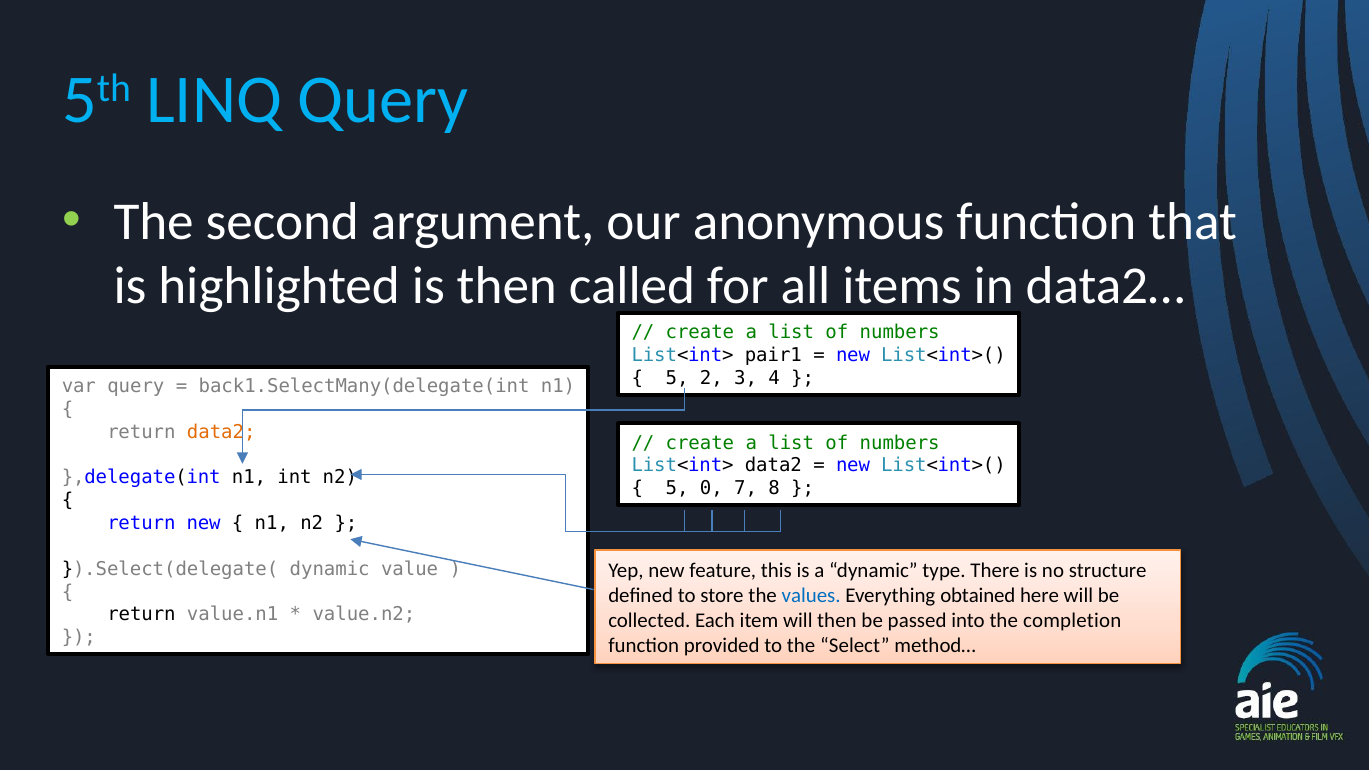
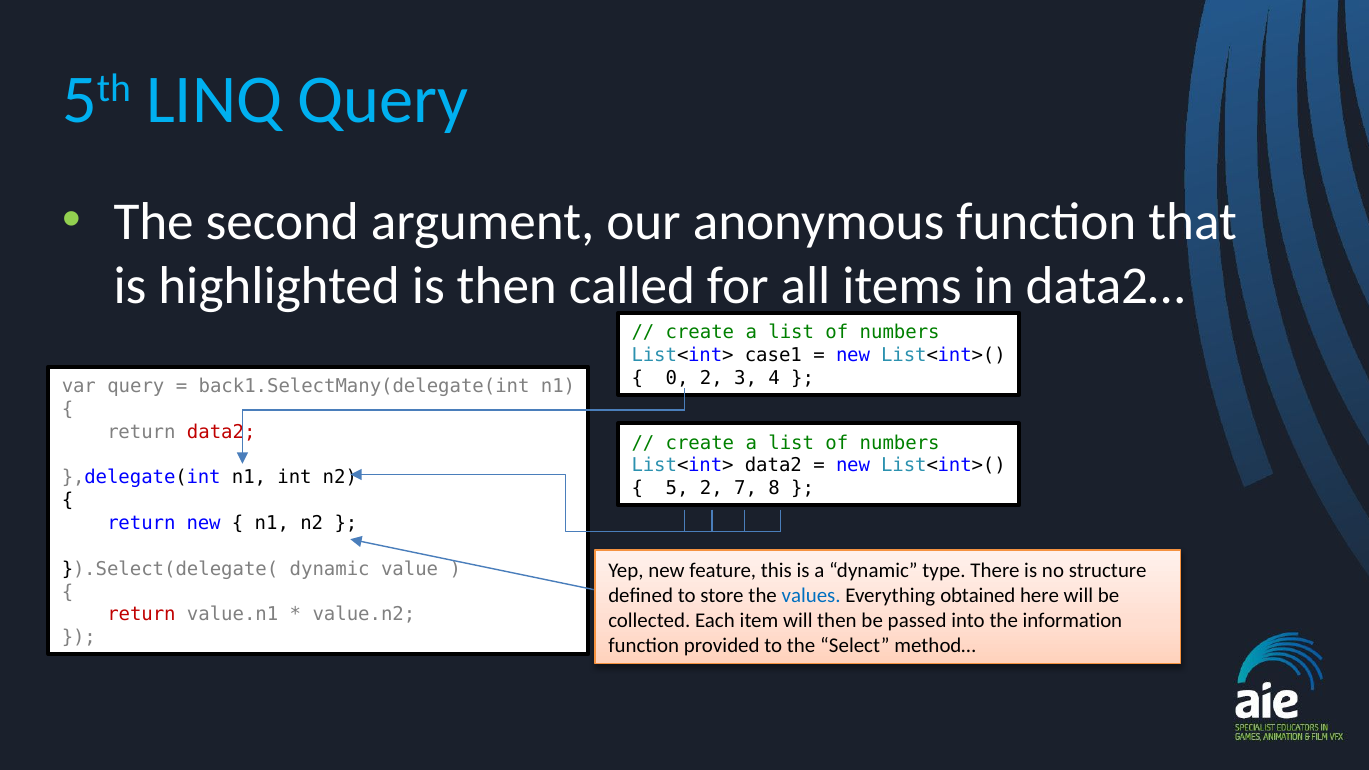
pair1: pair1 -> case1 (773, 355)
5: 5 -> 0 (677, 378)
data2 colour: orange -> red (221, 432)
5 0: 0 -> 2 (711, 489)
return colour: black -> red (141, 615)
completion: completion -> information (1072, 621)
